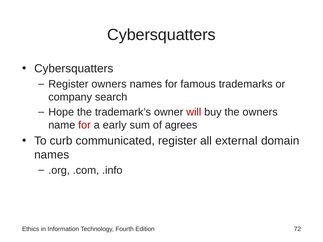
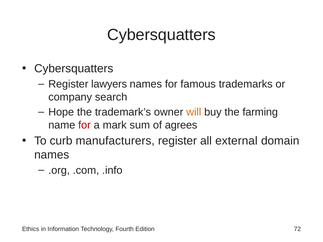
Register owners: owners -> lawyers (109, 84)
will colour: red -> orange (194, 112)
the owners: owners -> farming (260, 112)
early: early -> mark (115, 125)
communicated: communicated -> manufacturers (115, 141)
